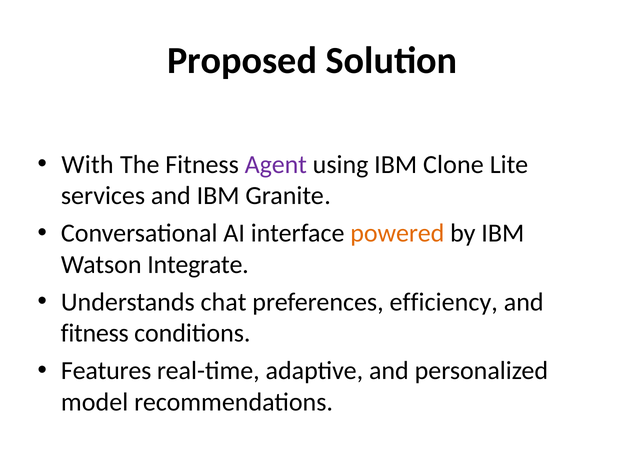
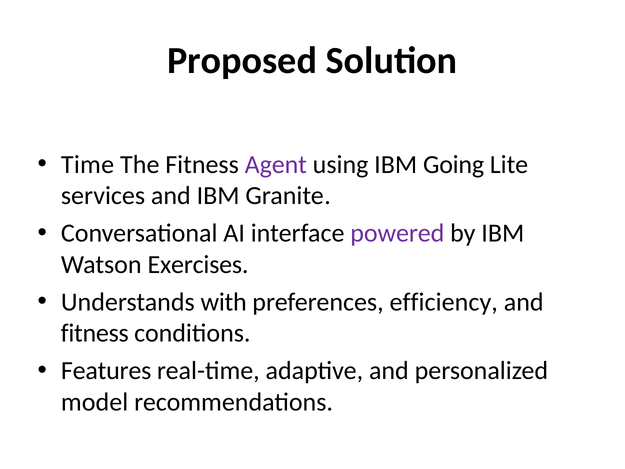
With: With -> Time (88, 164)
Clone: Clone -> Going (454, 164)
powered colour: orange -> purple (397, 233)
Integrate: Integrate -> Exercises (198, 264)
chat: chat -> with (224, 302)
